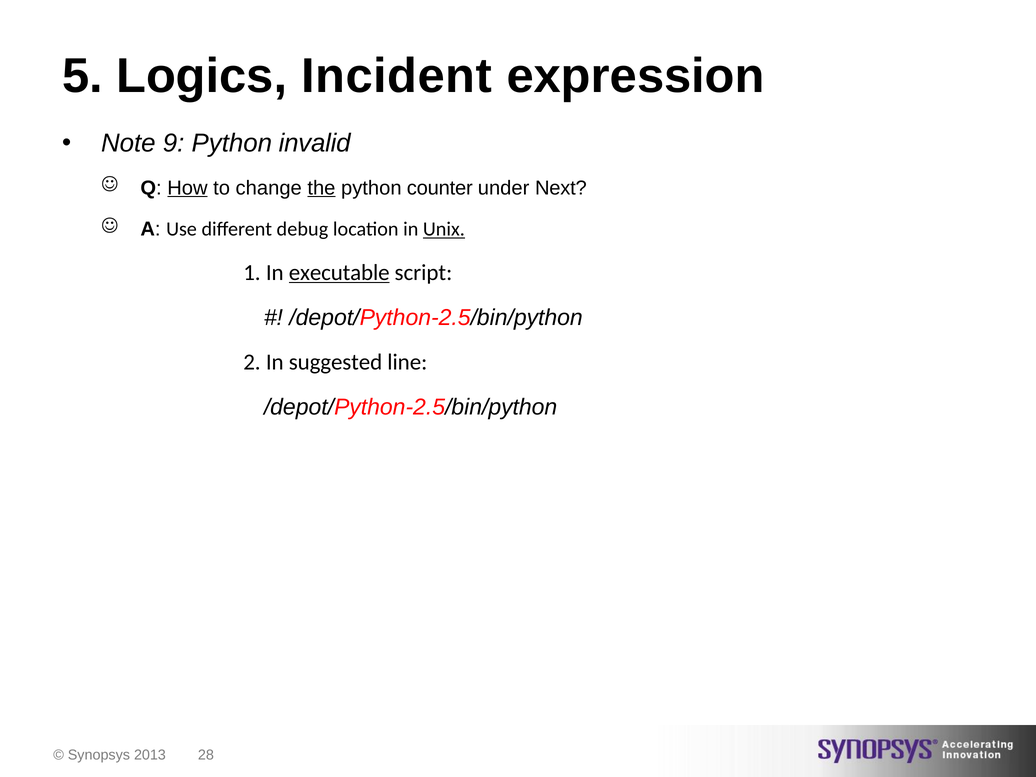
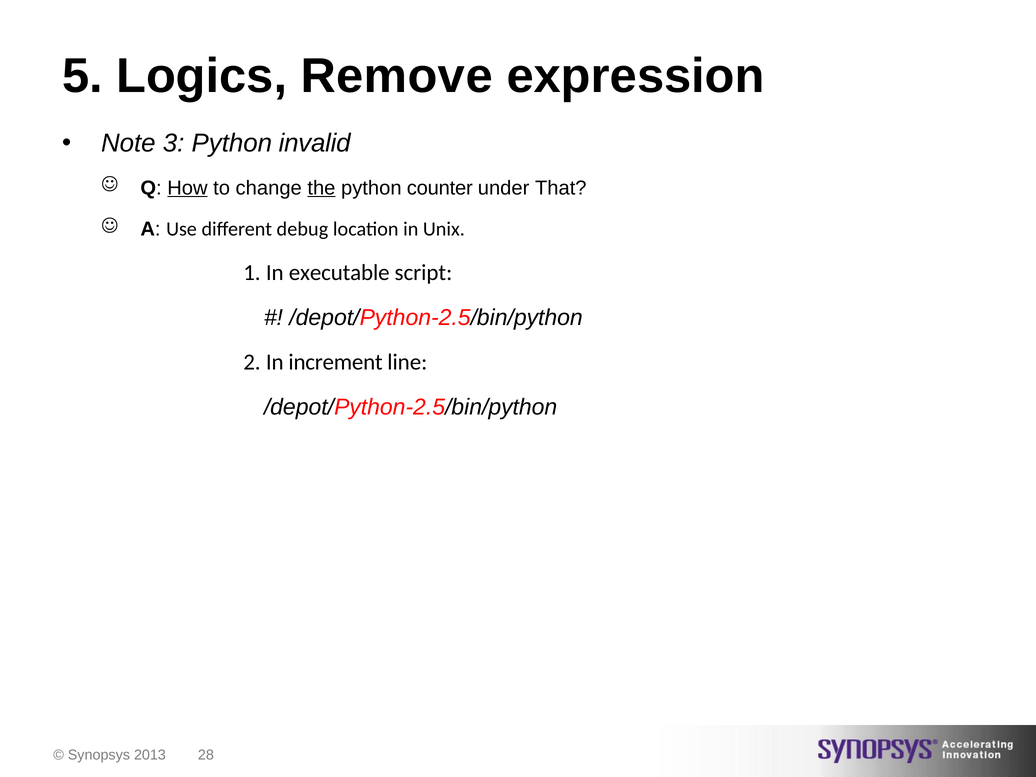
Incident: Incident -> Remove (397, 76)
9: 9 -> 3 (174, 143)
Next: Next -> That (561, 188)
Unix underline: present -> none (444, 229)
executable underline: present -> none (339, 273)
suggested: suggested -> increment (336, 362)
